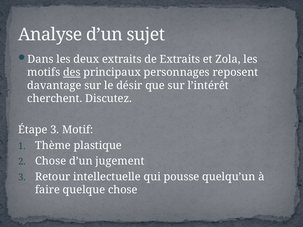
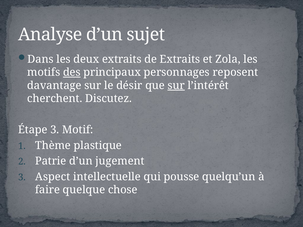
sur underline: none -> present (176, 86)
Chose: Chose -> Patrie (51, 161)
Retour: Retour -> Aspect (53, 177)
